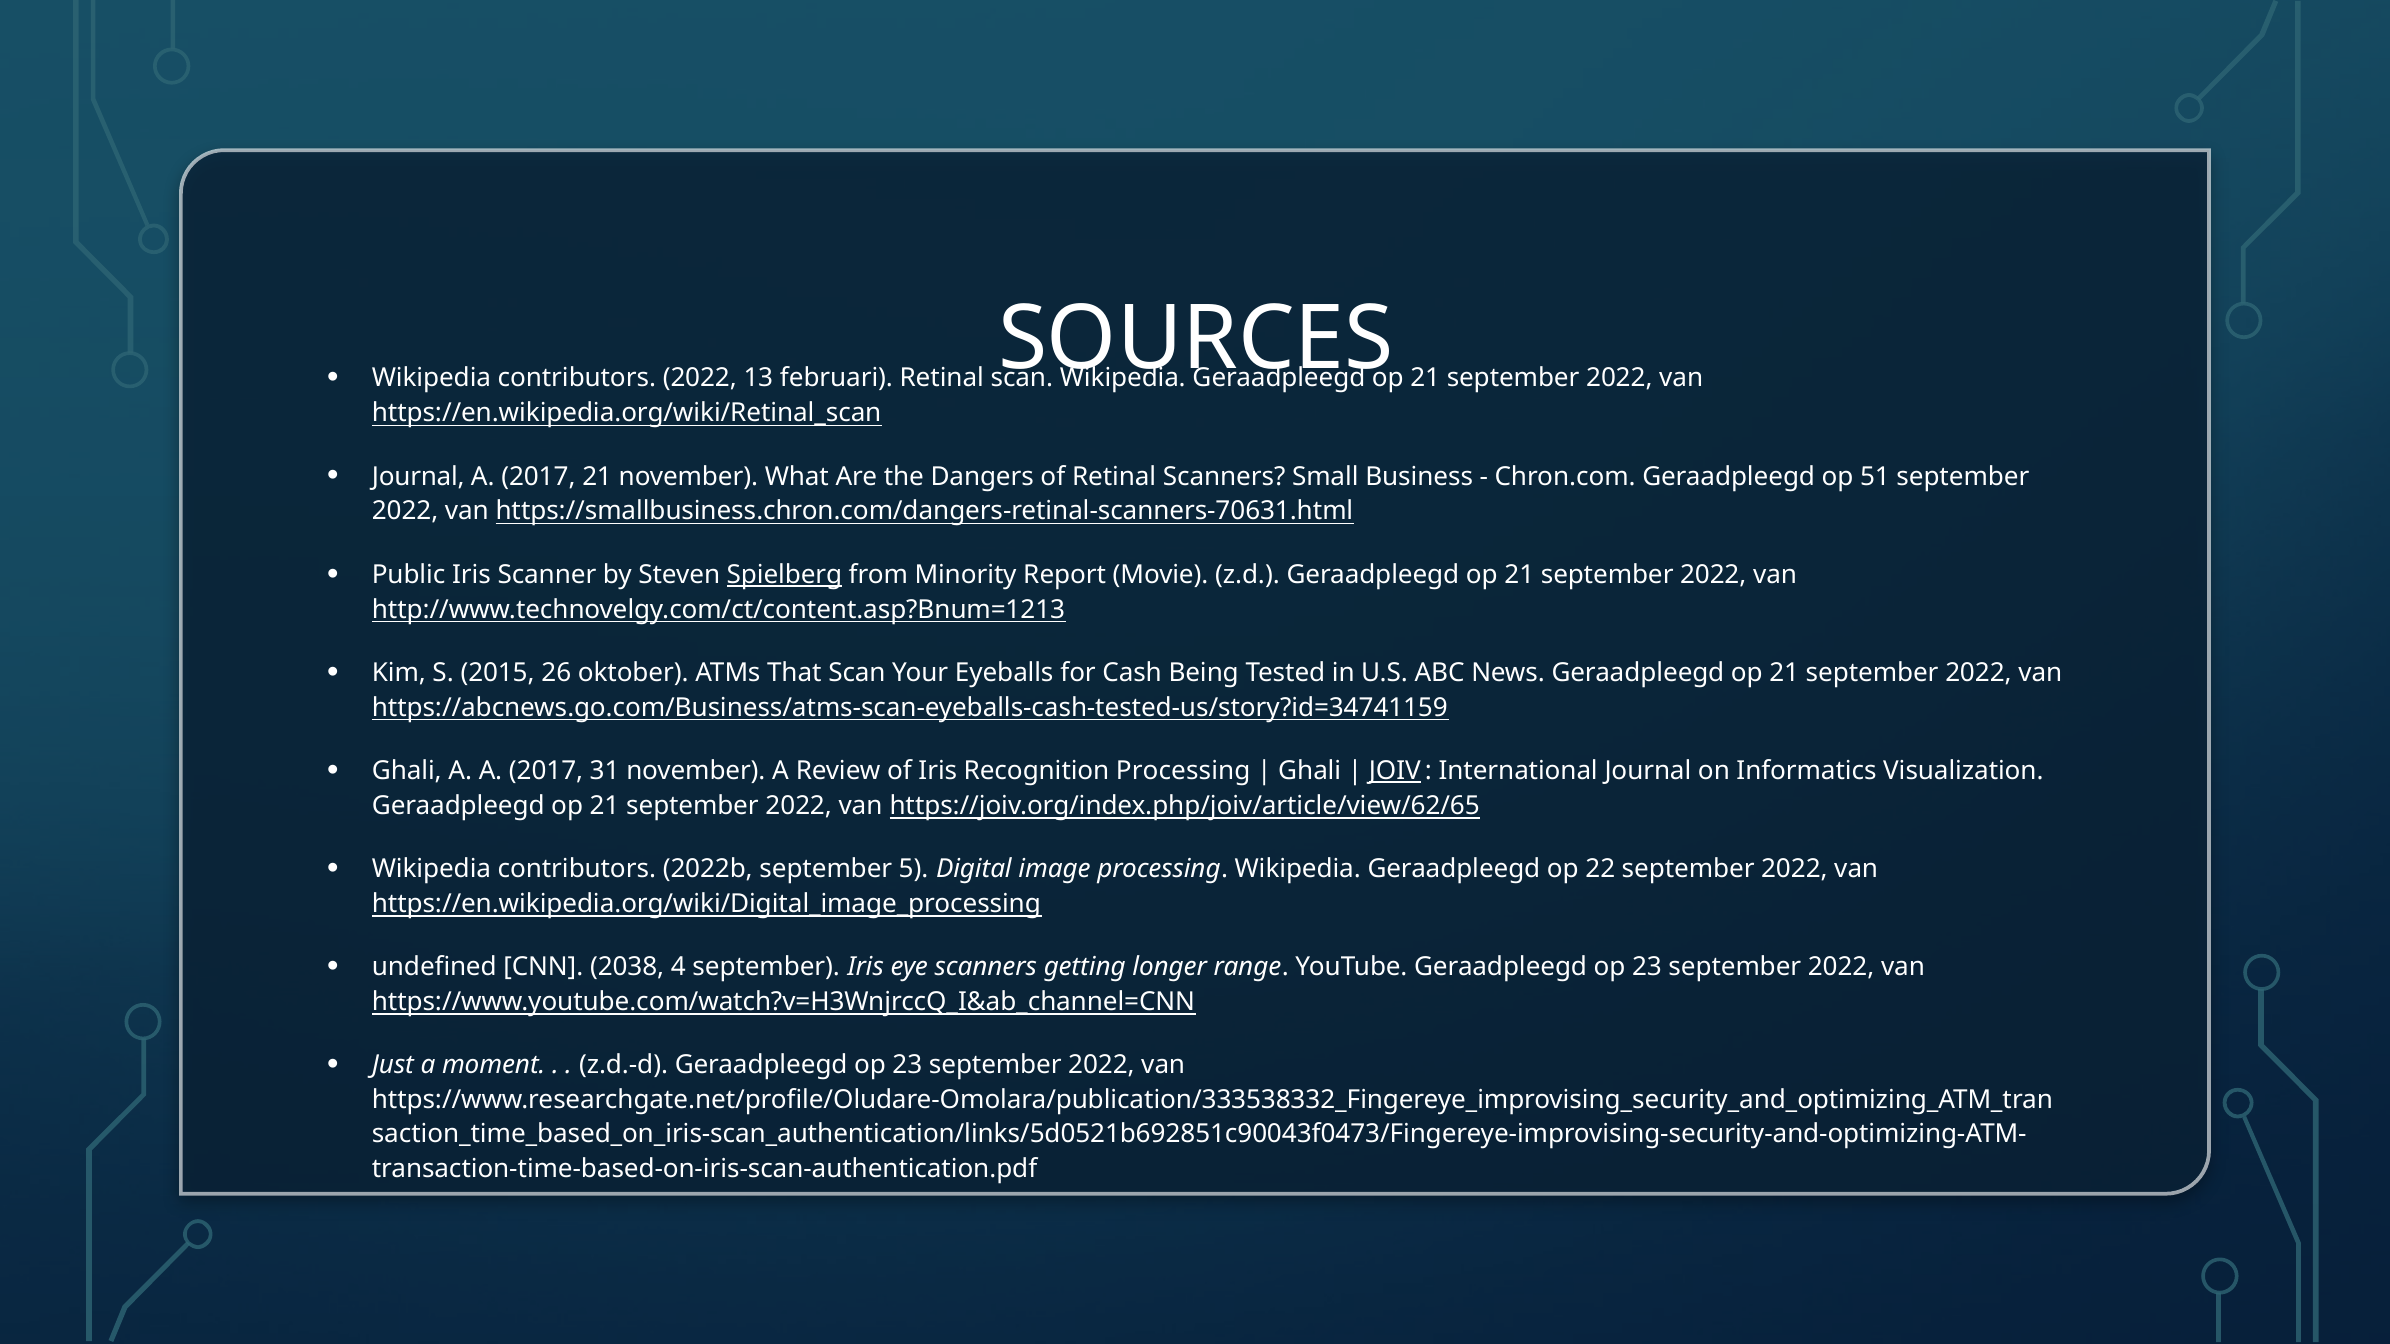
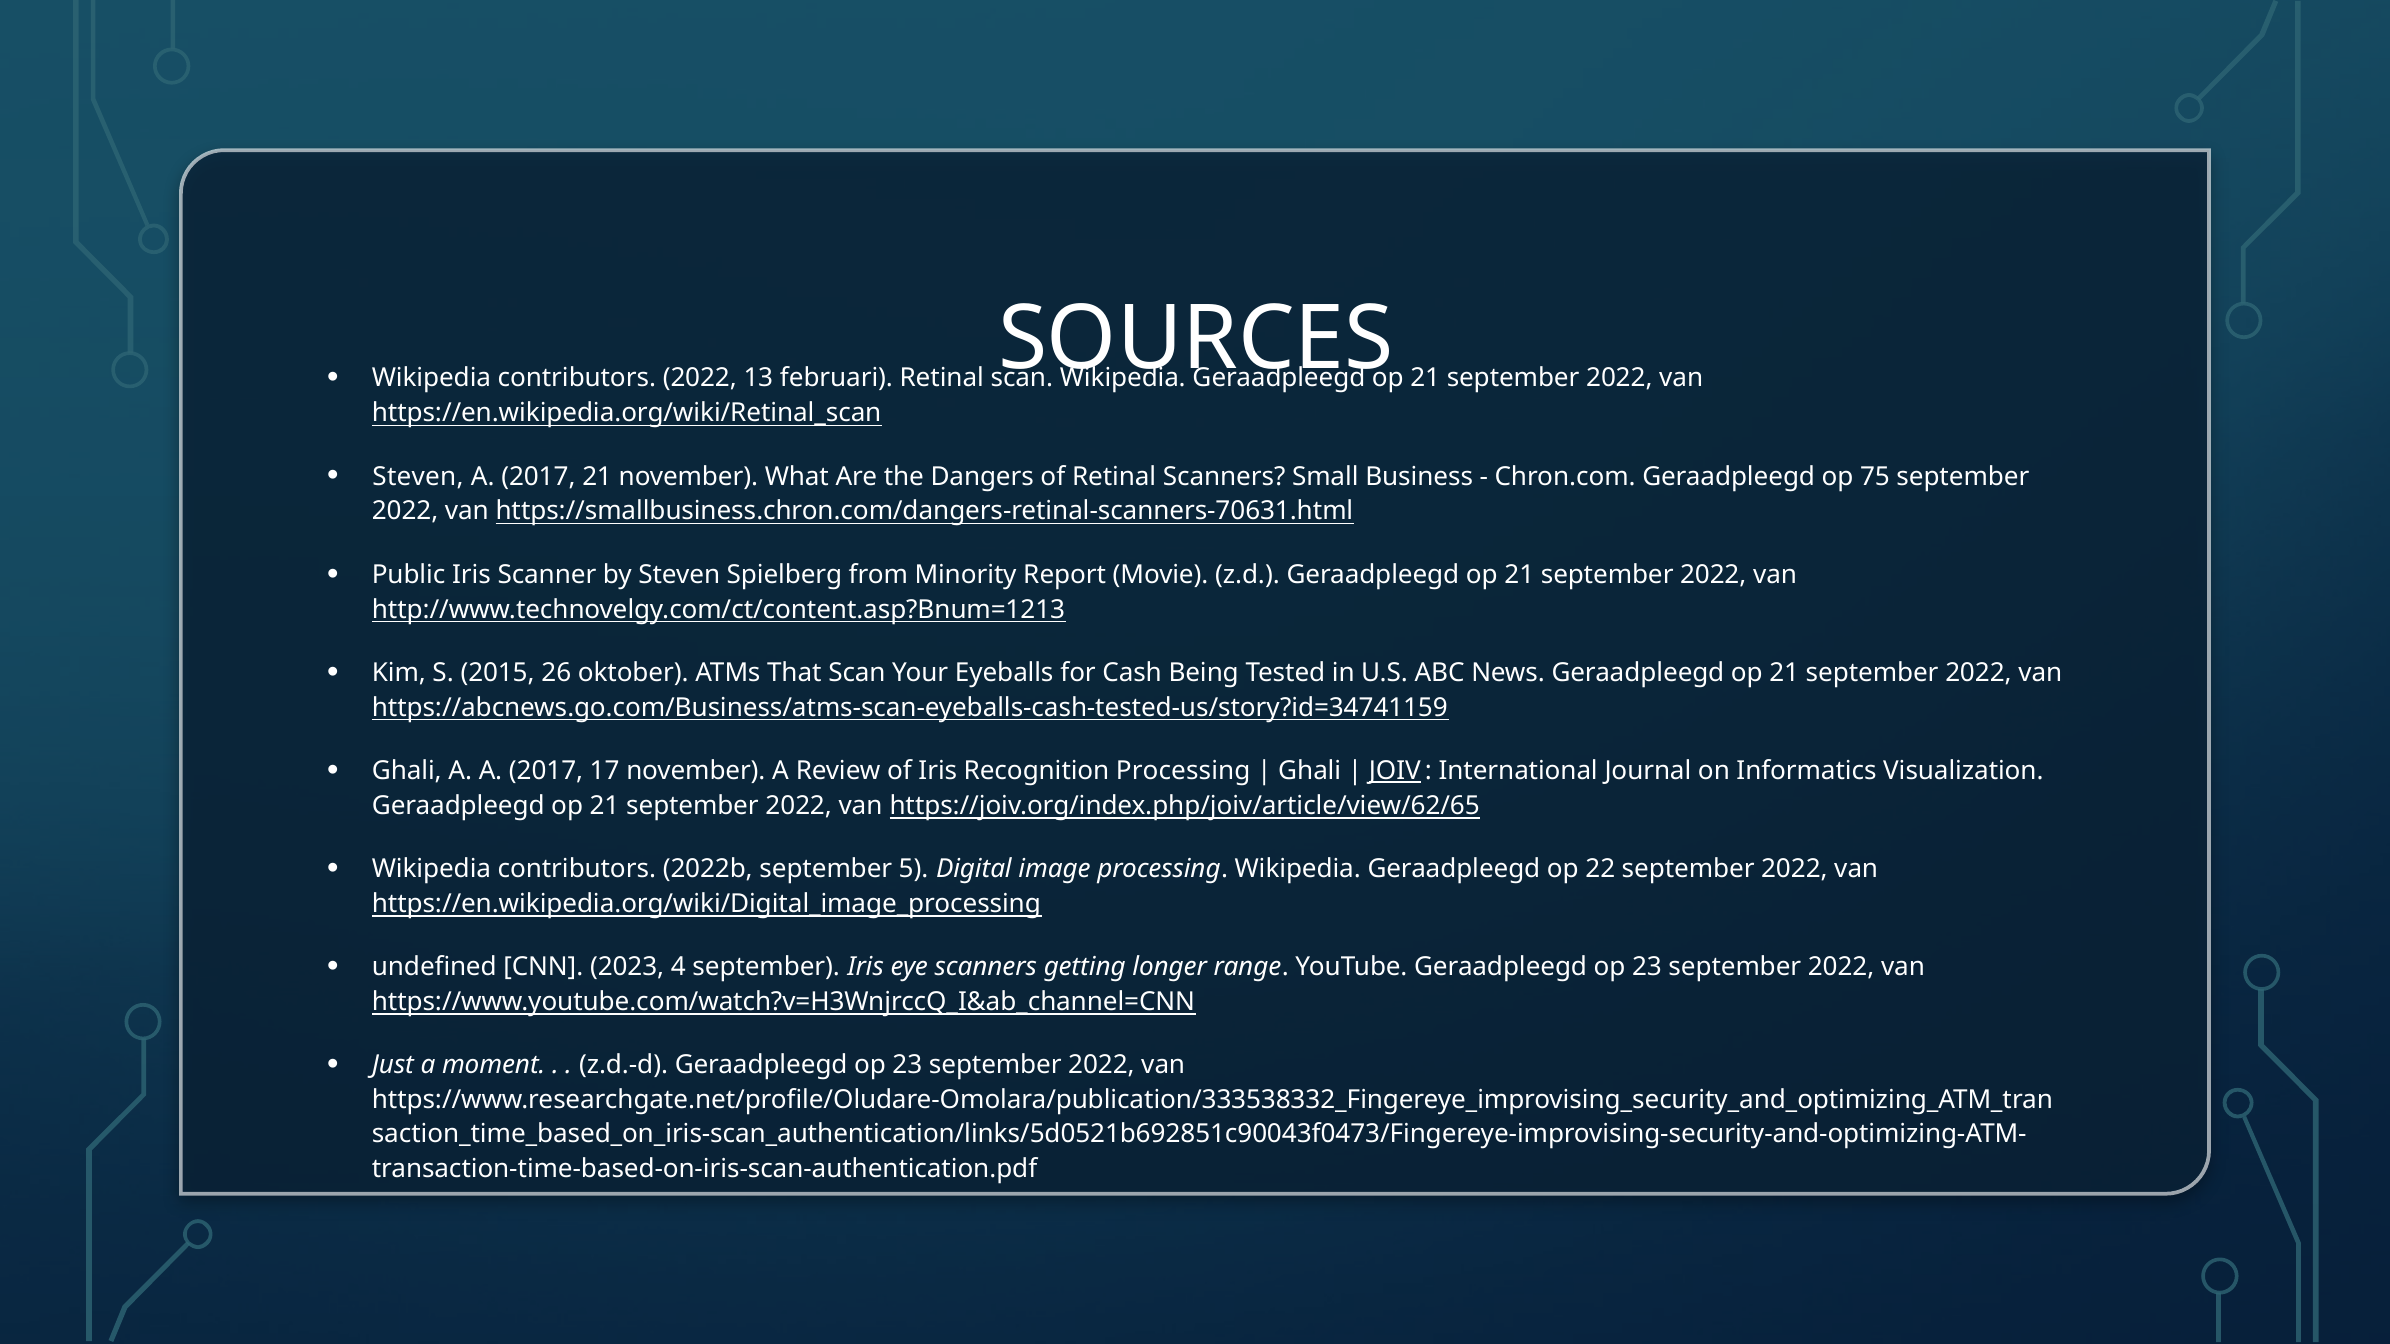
Journal: Journal -> Steven (418, 477)
51: 51 -> 75 (1875, 477)
Spielberg underline: present -> none (784, 575)
31: 31 -> 17 (605, 771)
2038: 2038 -> 2023 (627, 967)
